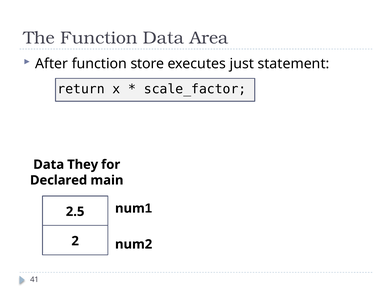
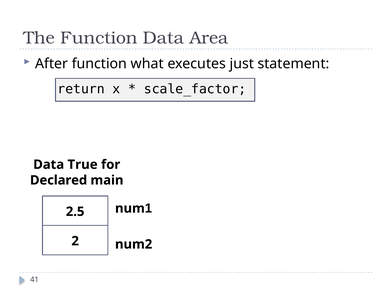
store: store -> what (147, 64)
They: They -> True (83, 165)
